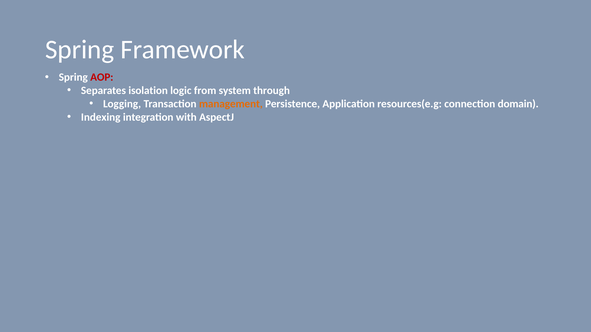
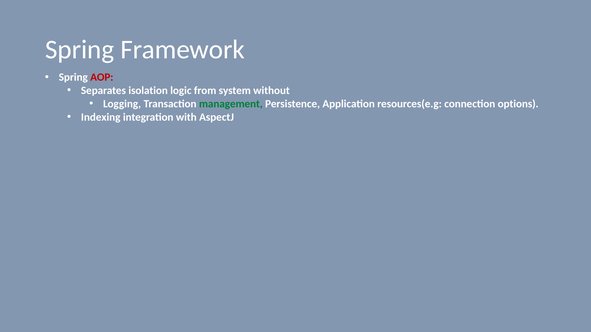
through: through -> without (272, 91)
management colour: orange -> green (231, 104)
domain: domain -> options (518, 104)
